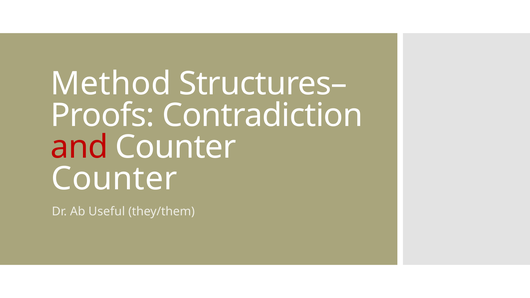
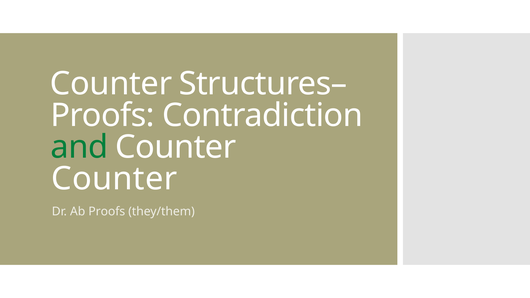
Method: Method -> Counter (111, 84)
and colour: red -> green (79, 147)
Ab Useful: Useful -> Proofs (107, 211)
